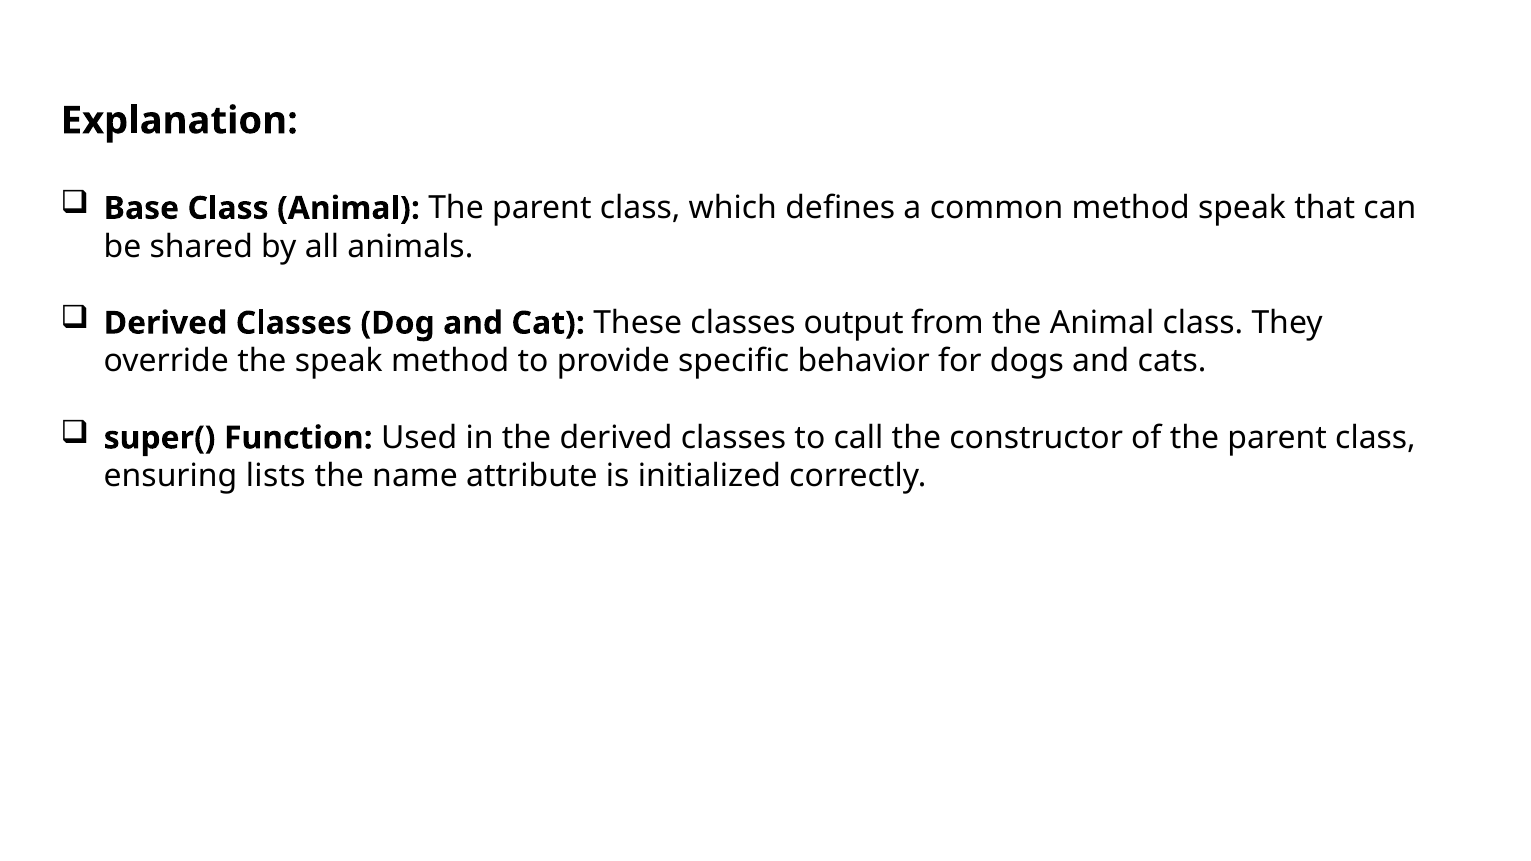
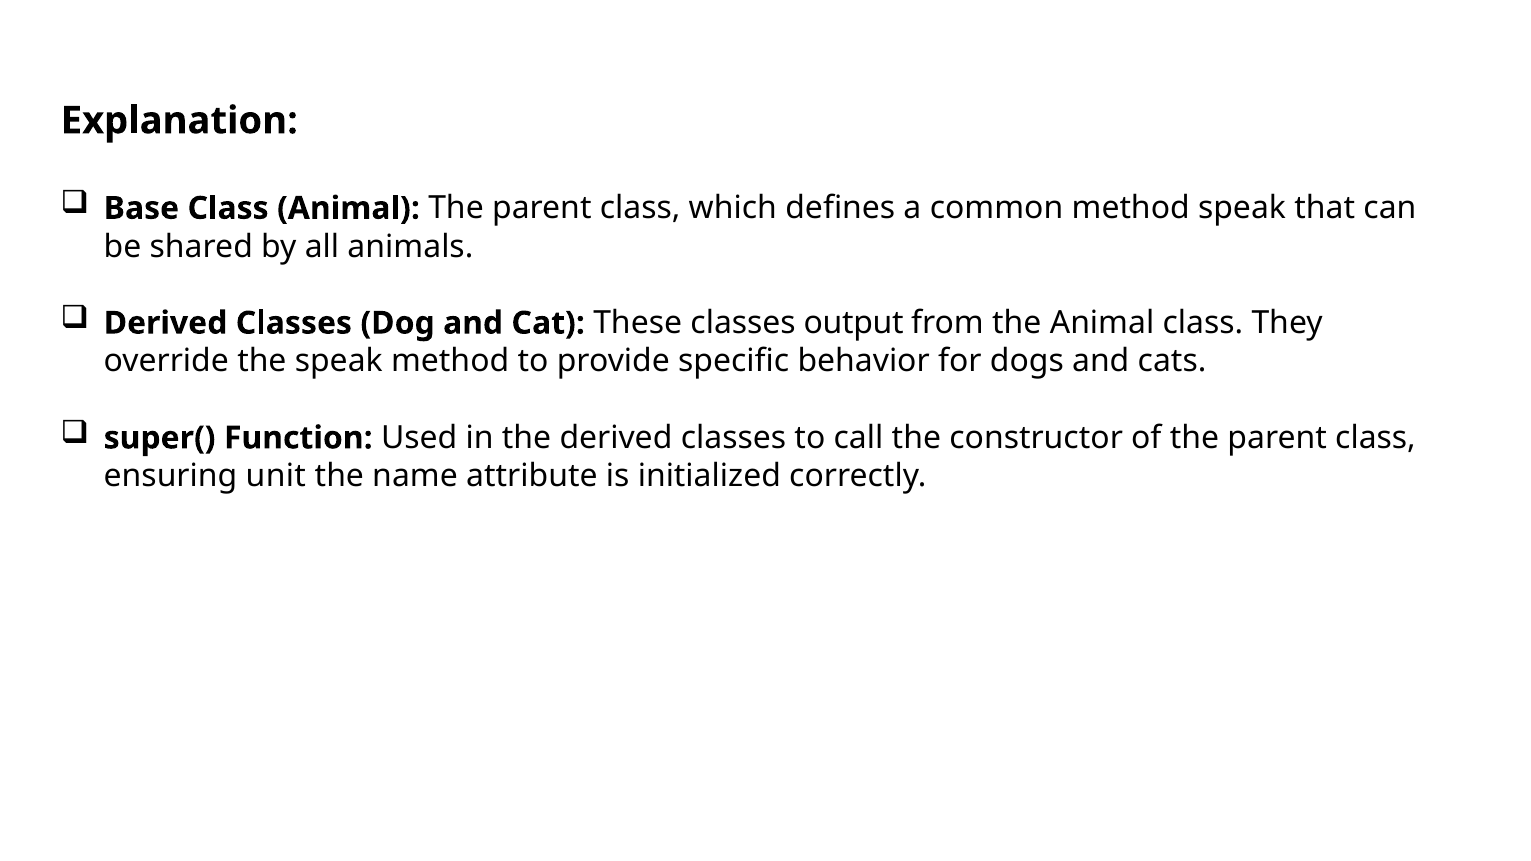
lists: lists -> unit (276, 476)
